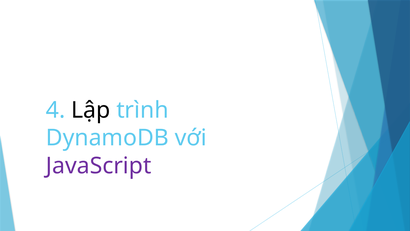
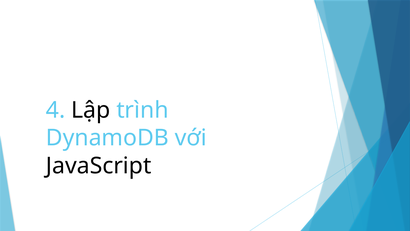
JavaScript colour: purple -> black (99, 165)
